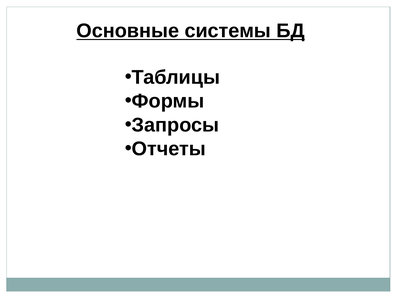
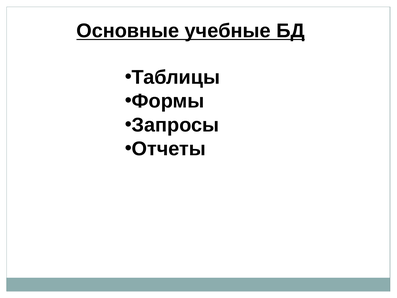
системы: системы -> учебные (228, 31)
